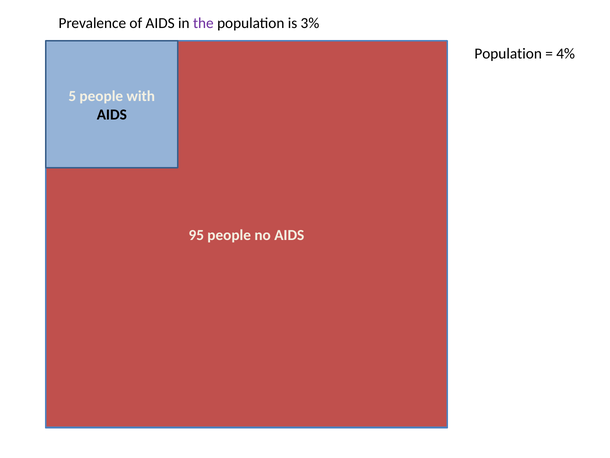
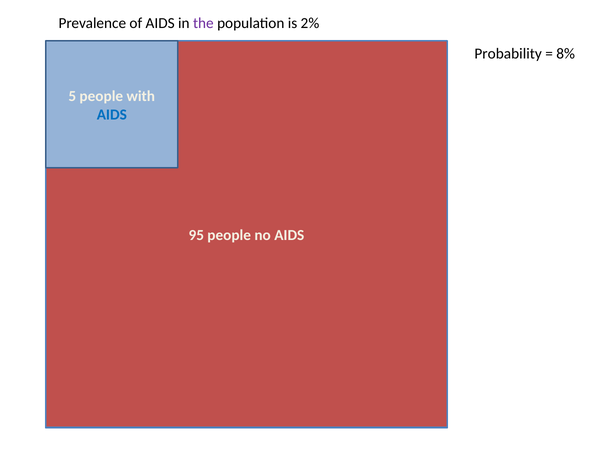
3%: 3% -> 2% (310, 23)
Population: Population -> Probability (508, 54)
4%: 4% -> 8% (566, 54)
AIDS colour: black -> blue (112, 114)
